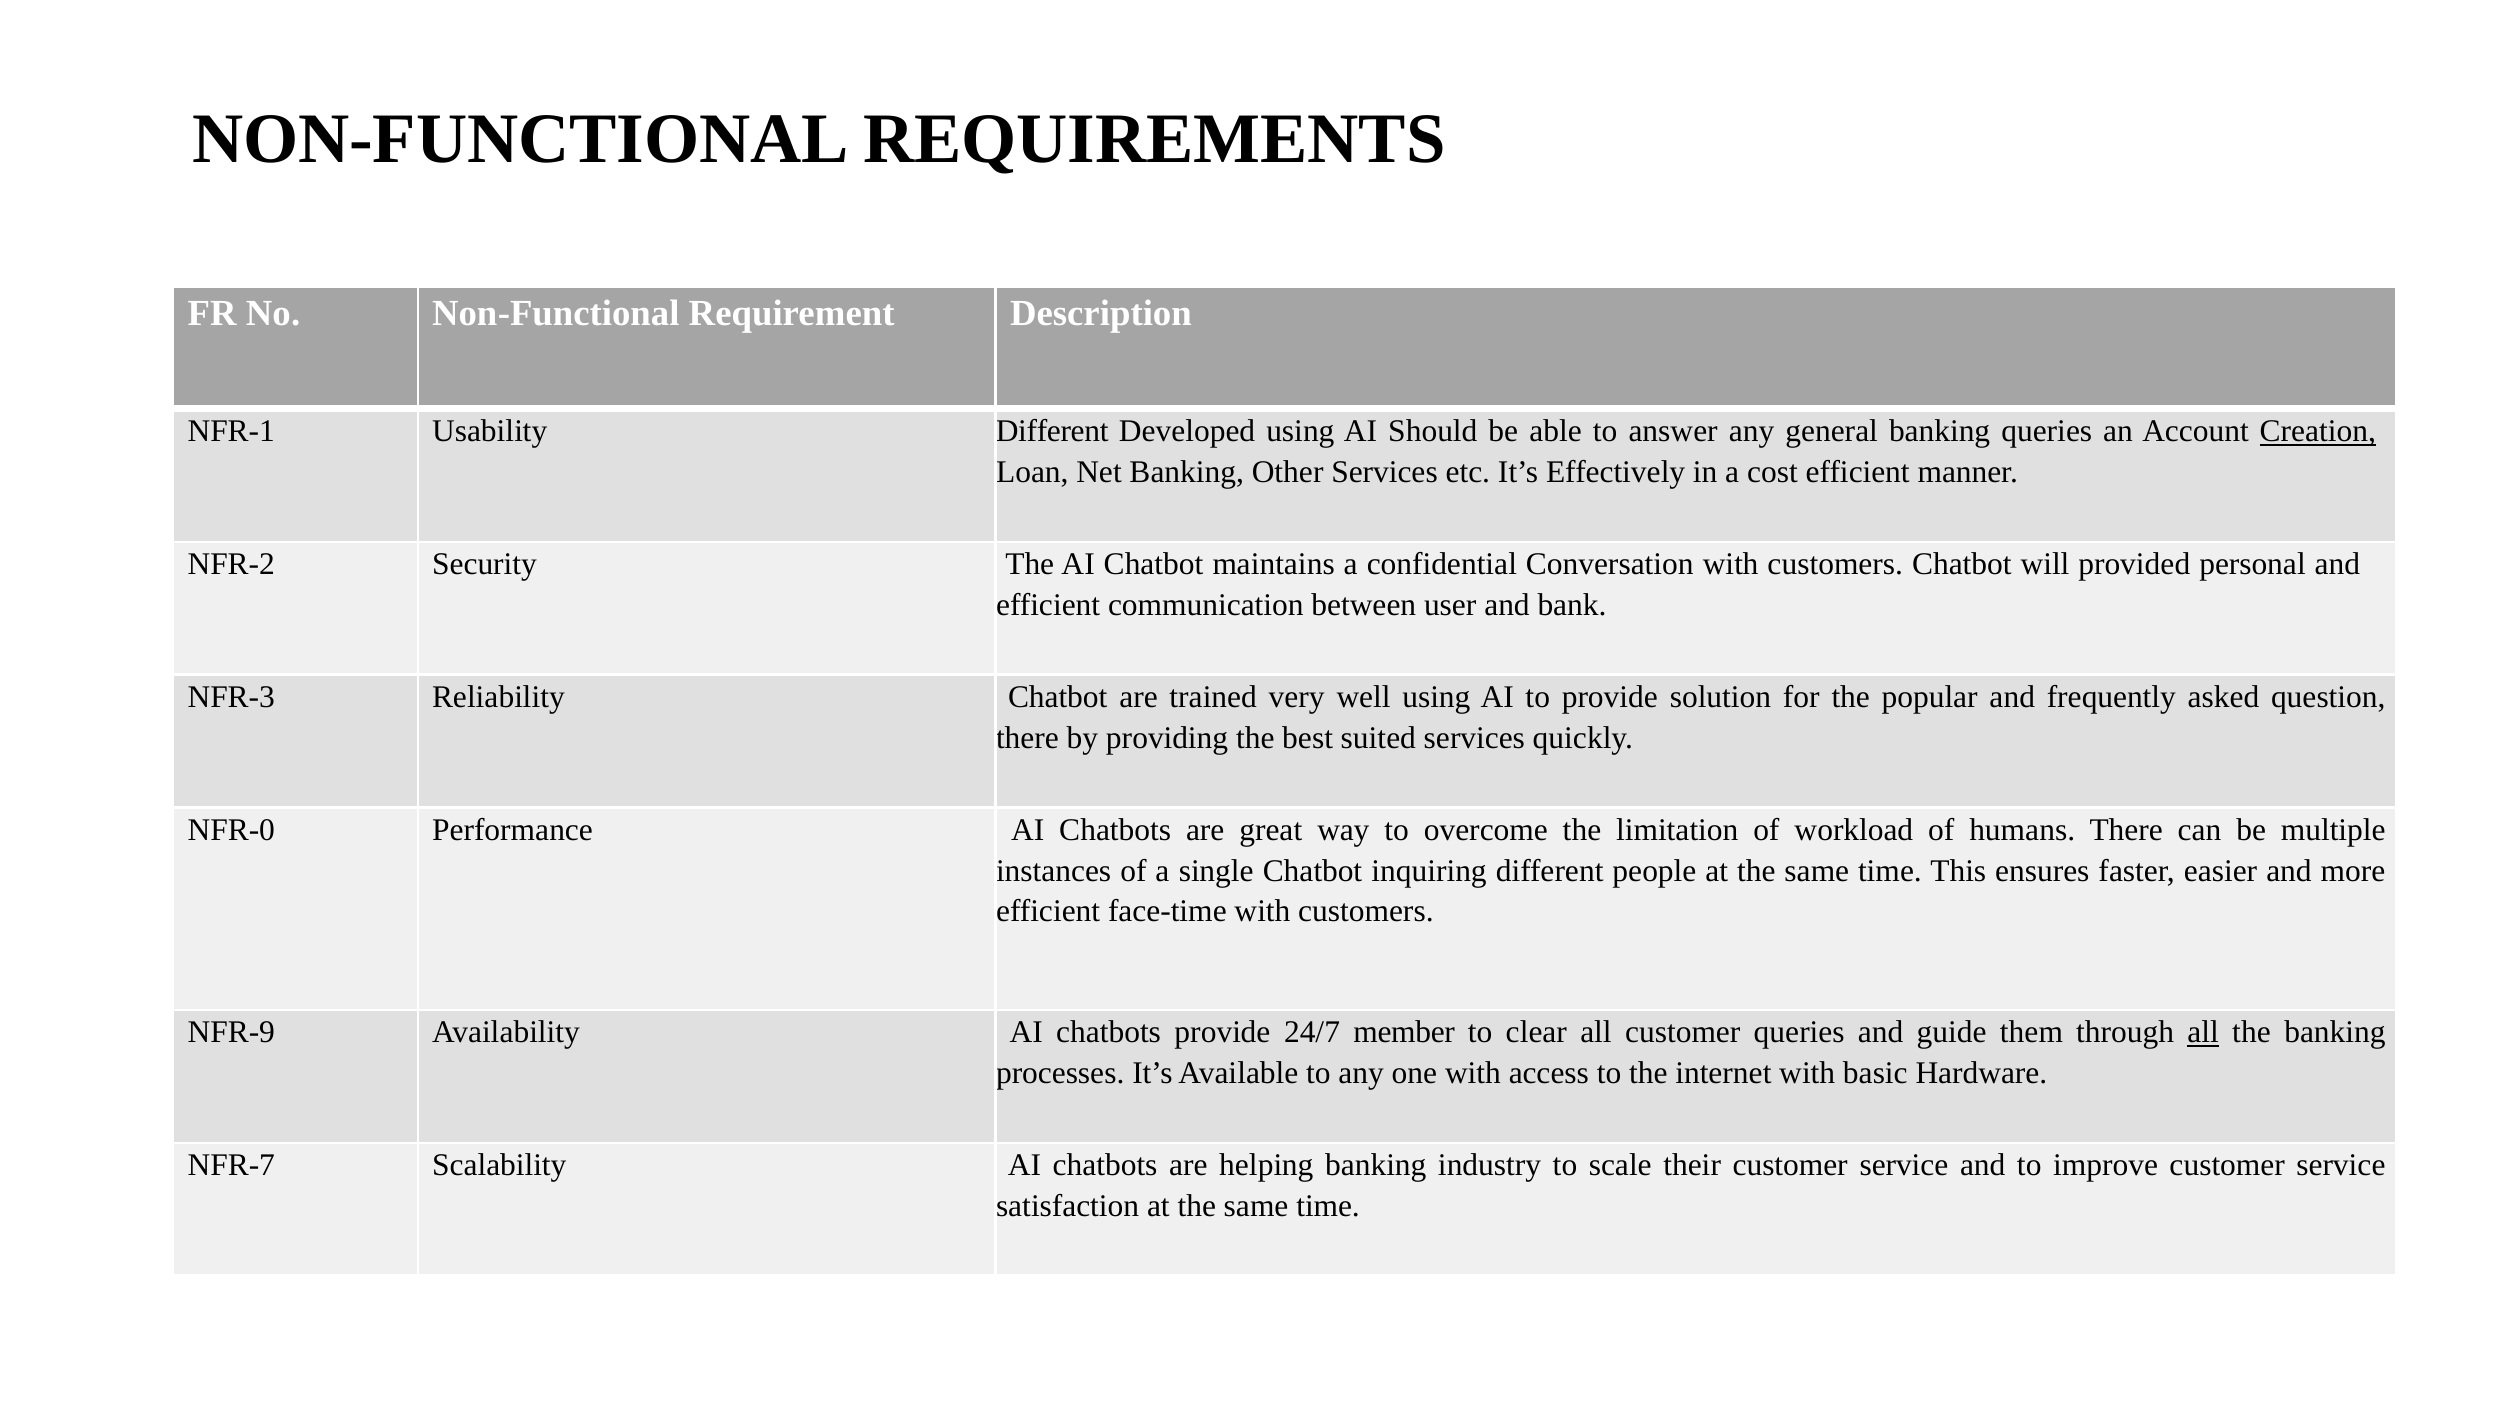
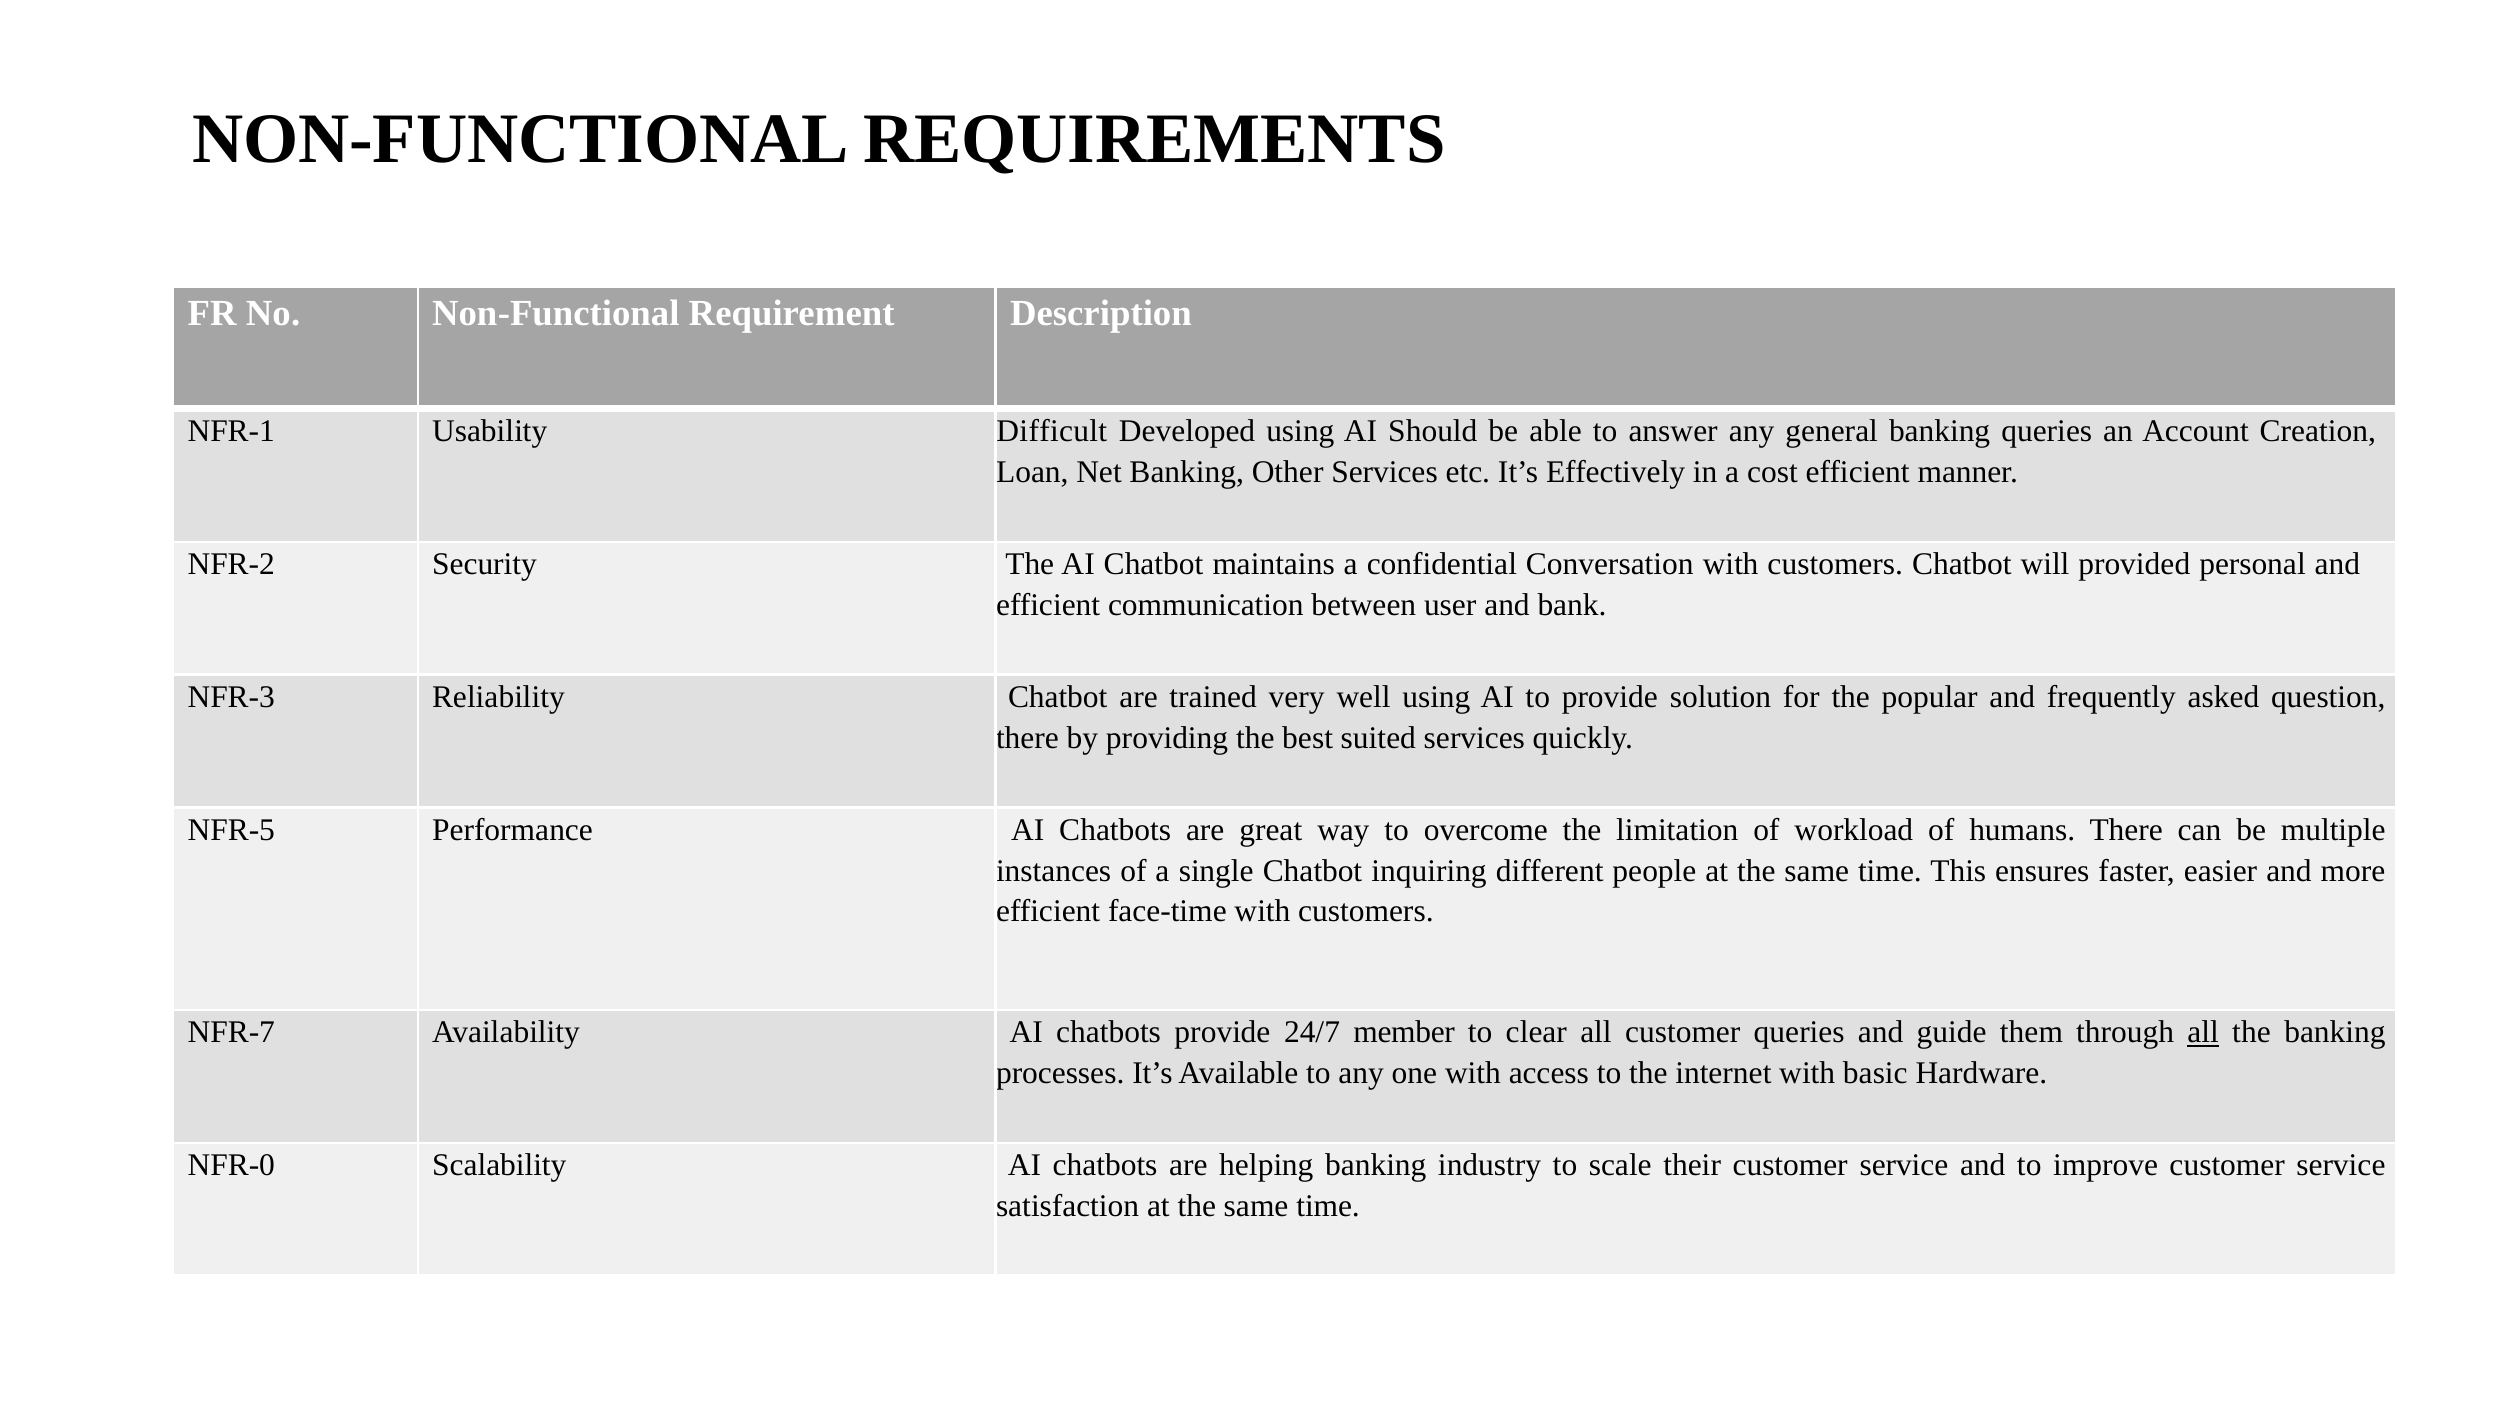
Usability Different: Different -> Difficult (1052, 431)
Creation underline: present -> none (2318, 431)
NFR-0: NFR-0 -> NFR-5 (231, 830)
NFR-9: NFR-9 -> NFR-7 (231, 1032)
NFR-7: NFR-7 -> NFR-0 (231, 1165)
